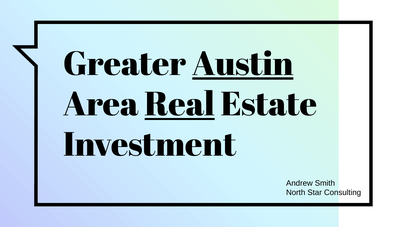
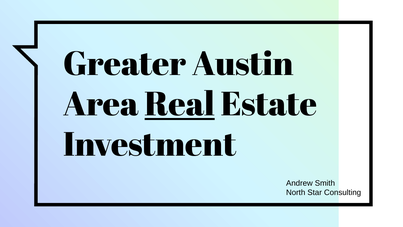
Austin underline: present -> none (243, 64)
